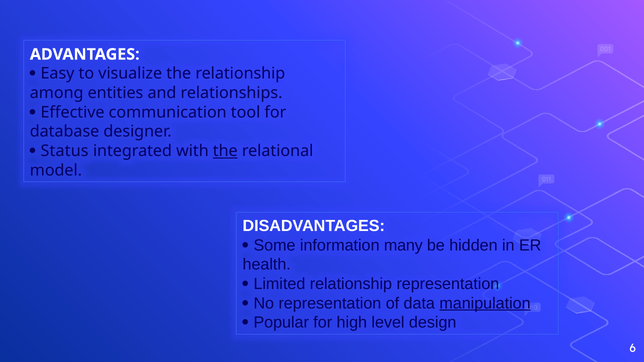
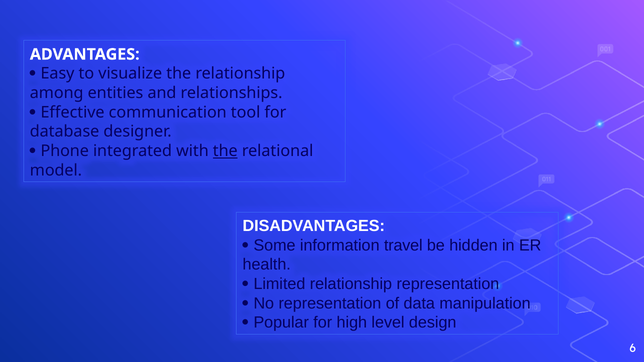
Status: Status -> Phone (65, 151)
many: many -> travel (403, 246)
manipulation underline: present -> none (485, 304)
